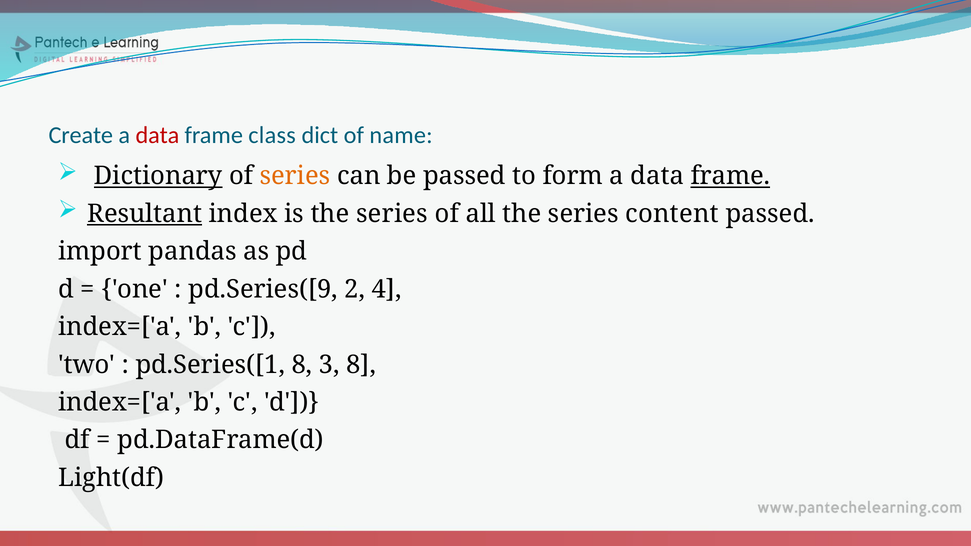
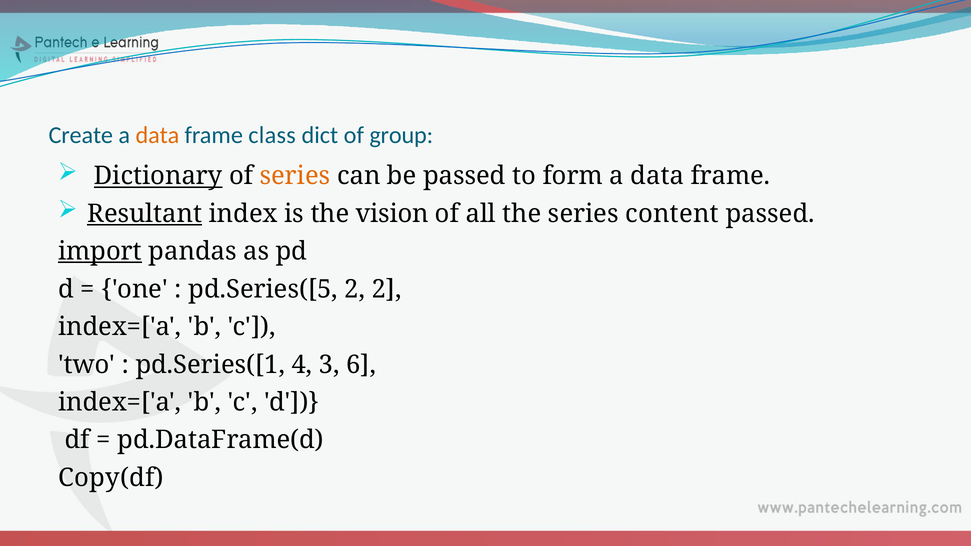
data colour: red -> orange (157, 135)
name: name -> group (401, 135)
frame underline: present -> none (730, 176)
is the series: series -> vision (392, 214)
import underline: none -> present (100, 252)
pd.Series([9: pd.Series([9 -> pd.Series([5 (263, 289)
2 4: 4 -> 2 (387, 289)
pd.Series([1 8: 8 -> 4 (302, 365)
3 8: 8 -> 6 (361, 365)
Light(df: Light(df -> Copy(df (111, 478)
